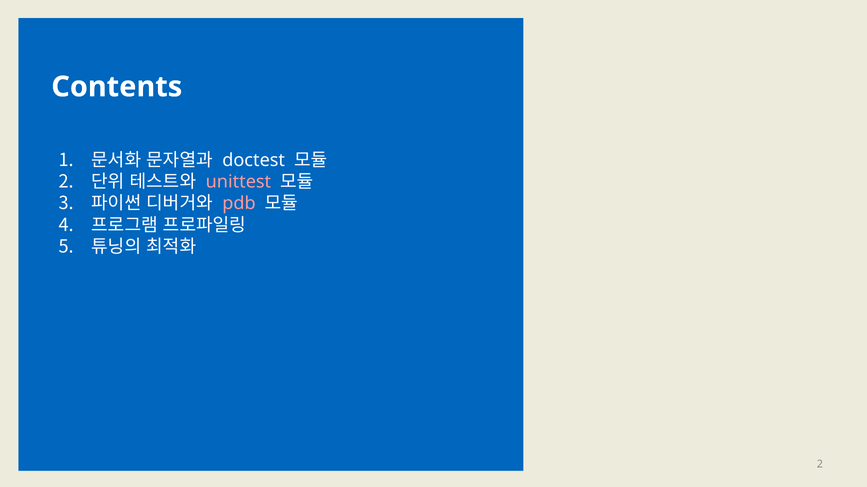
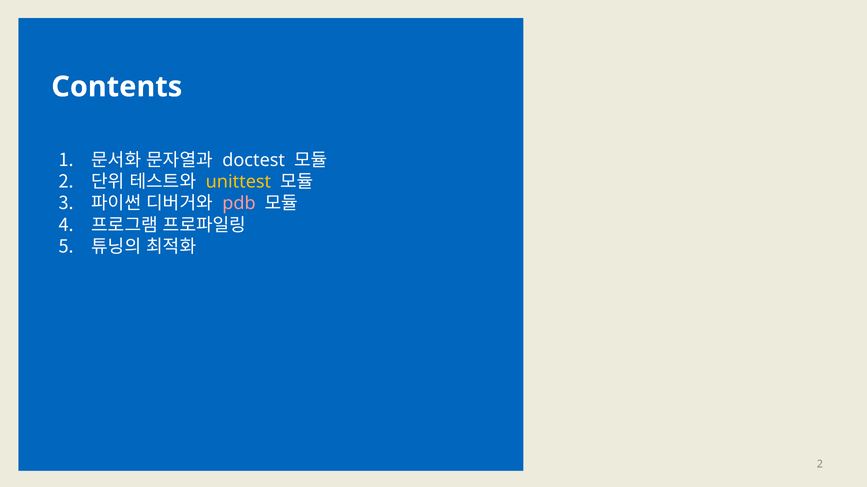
unittest colour: pink -> yellow (238, 182)
